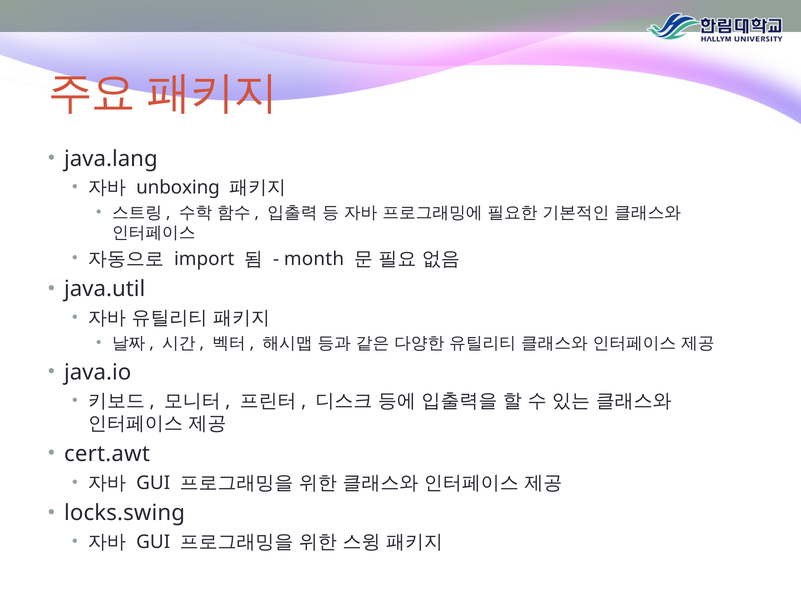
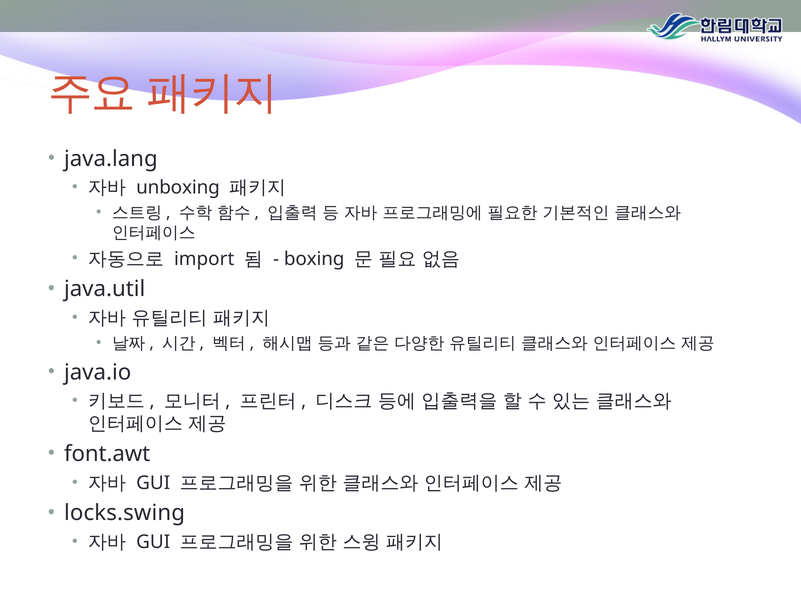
month: month -> boxing (314, 259)
cert.awt: cert.awt -> font.awt (107, 455)
